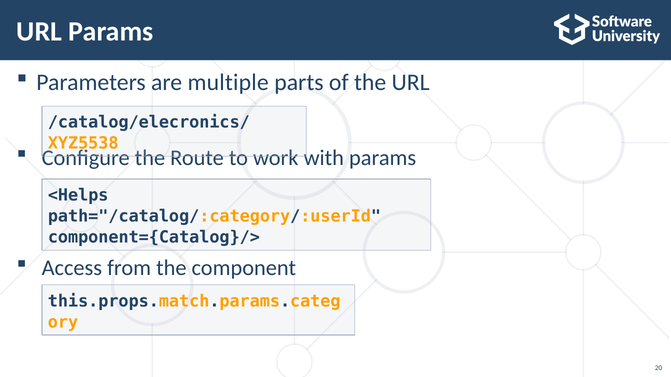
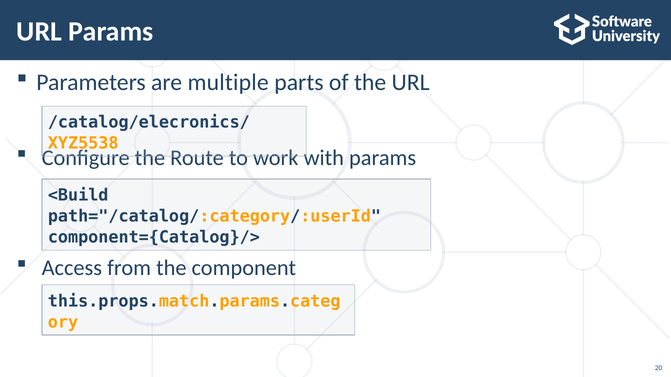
<Helps: <Helps -> <Build (78, 195)
